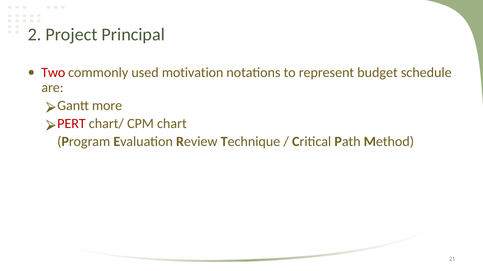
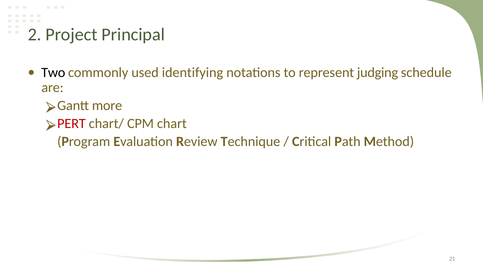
Two colour: red -> black (53, 73)
motivation: motivation -> identifying (193, 73)
budget: budget -> judging (378, 73)
